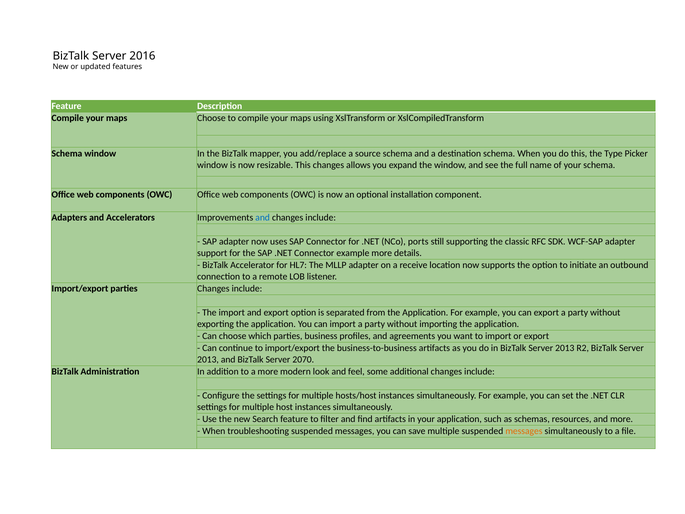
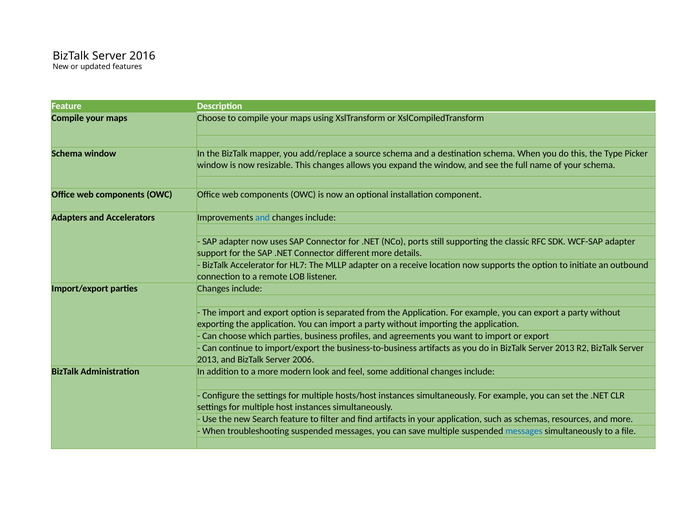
Connector example: example -> different (353, 253)
2070: 2070 -> 2006 (303, 360)
messages colour: orange -> blue (524, 431)
